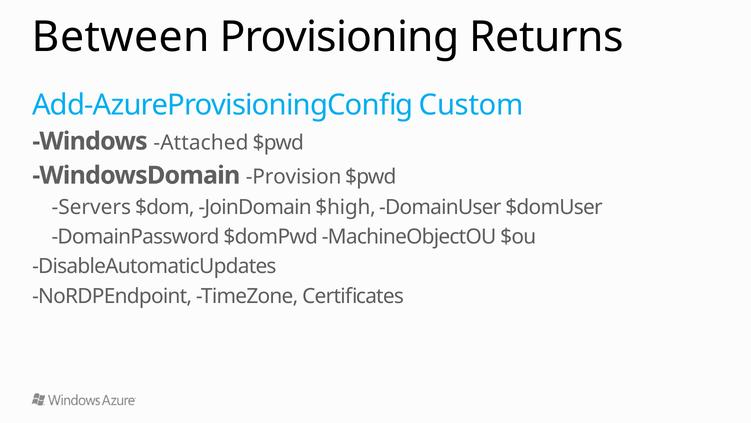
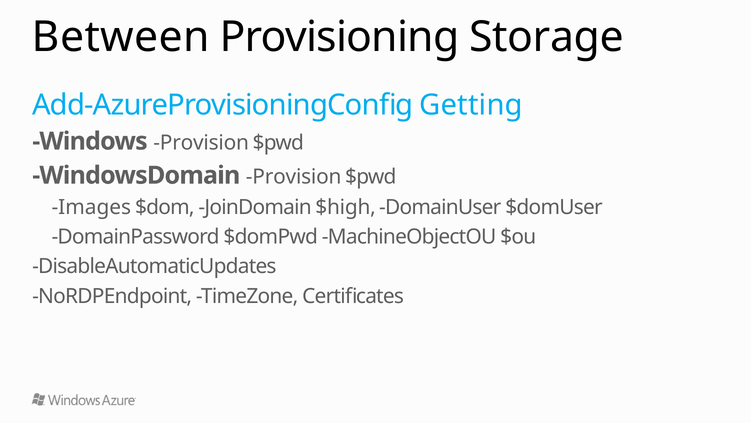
Returns: Returns -> Storage (546, 37)
Custom: Custom -> Getting (471, 105)
Windows Attached: Attached -> Provision (201, 143)
Servers: Servers -> Images (91, 207)
